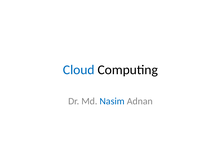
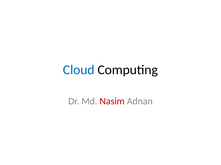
Nasim colour: blue -> red (112, 102)
